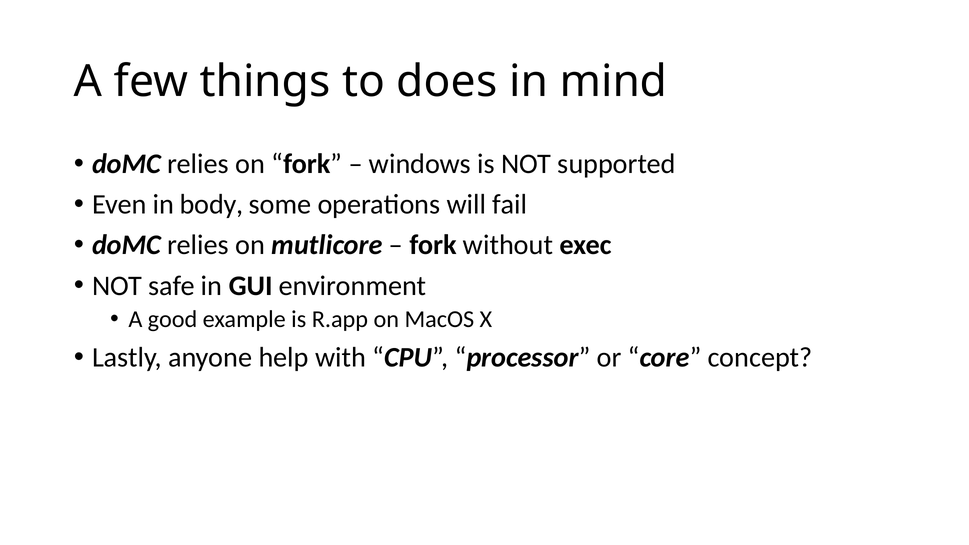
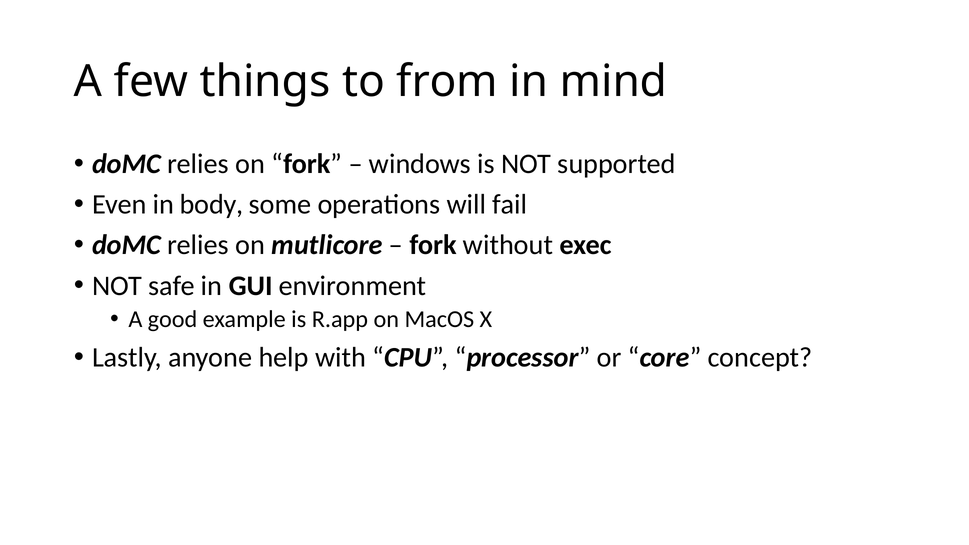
does: does -> from (447, 81)
